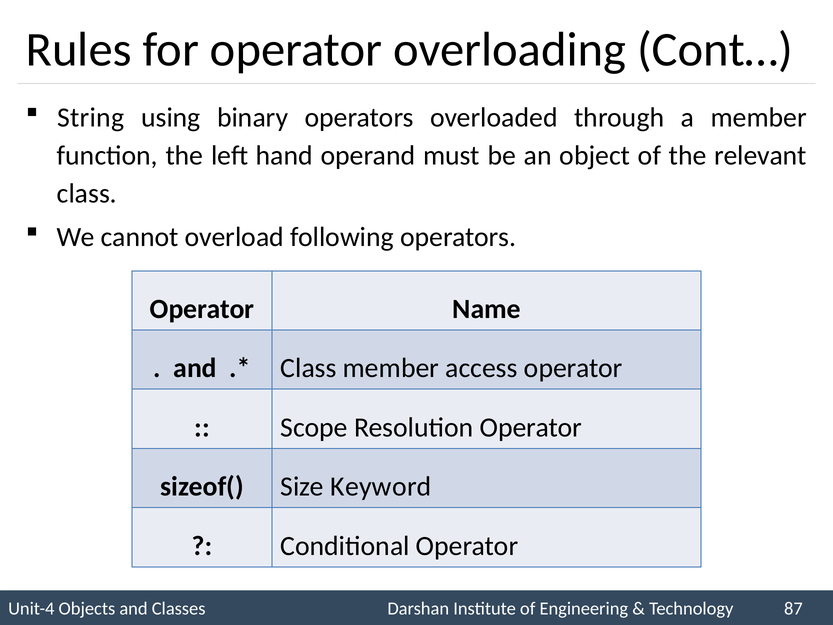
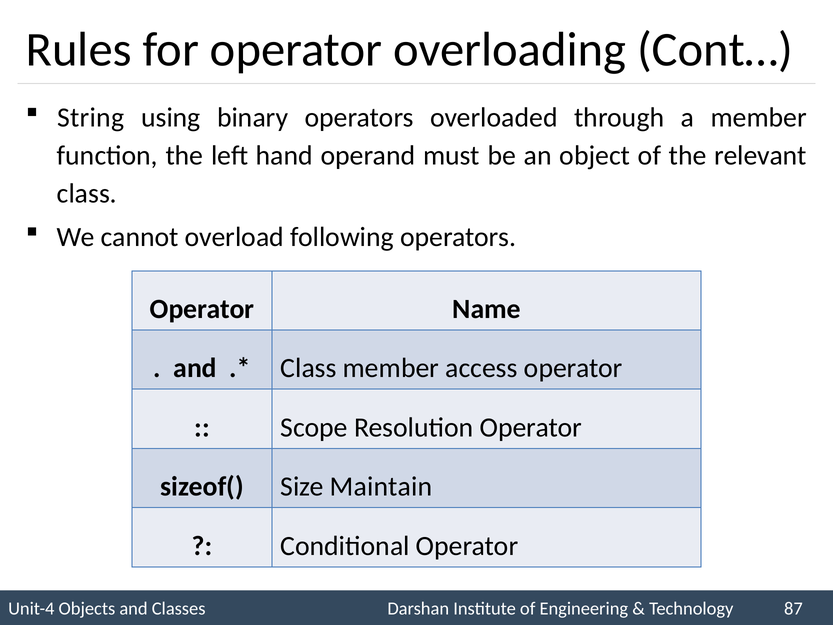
Keyword: Keyword -> Maintain (381, 487)
